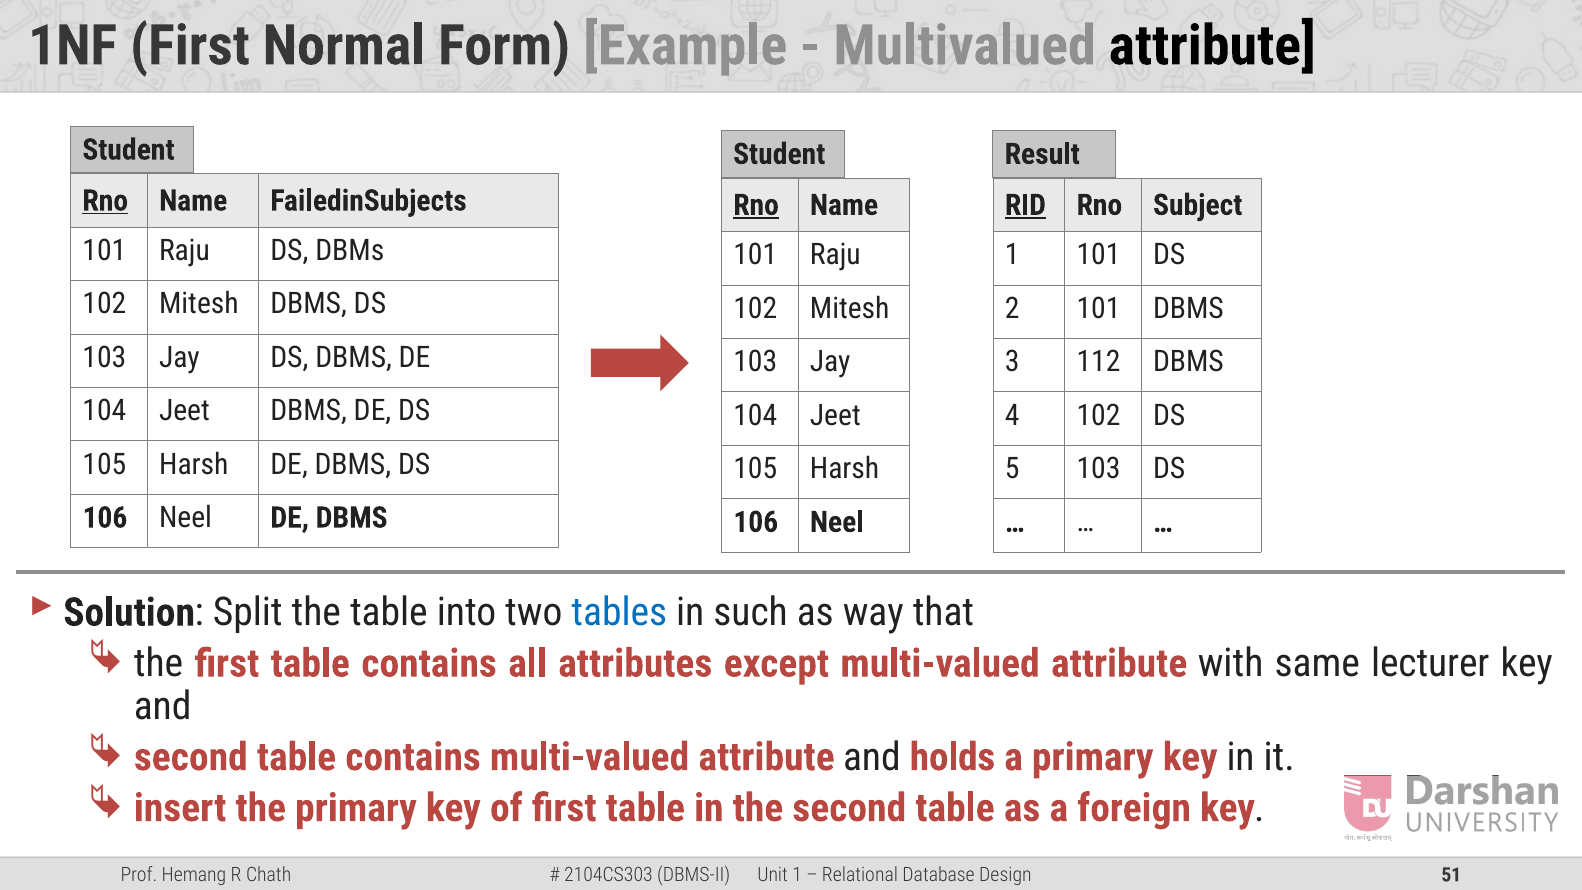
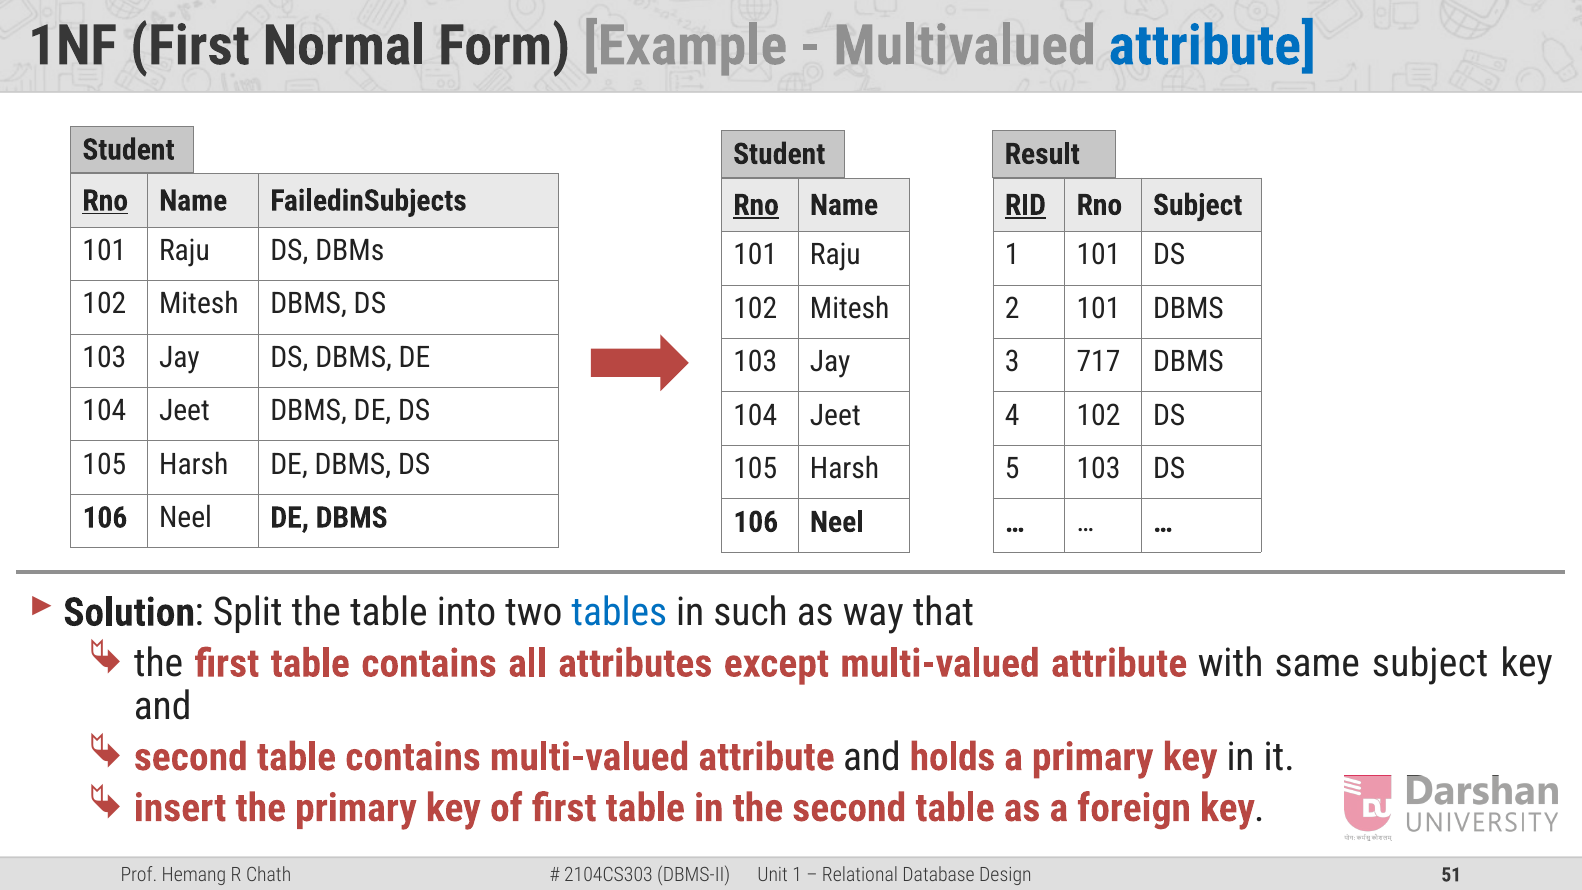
attribute colour: black -> blue (1212, 46)
112: 112 -> 717 (1099, 362)
same lecturer: lecturer -> subject (1430, 663)
